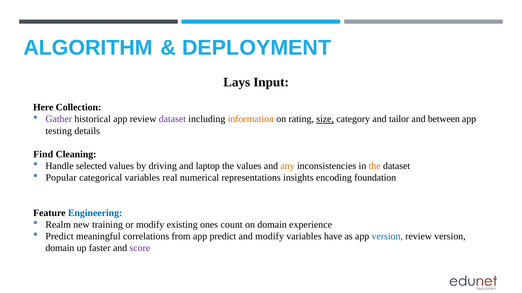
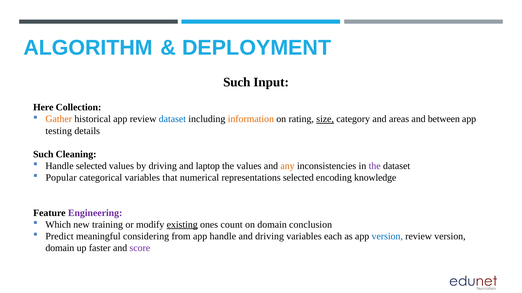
Lays: Lays -> Such (237, 82)
Gather colour: purple -> orange (59, 119)
dataset colour: purple -> blue (172, 119)
tailor: tailor -> areas (399, 119)
Find: Find -> Such (43, 155)
the colour: orange -> purple (375, 166)
real: real -> that (170, 178)
representations insights: insights -> selected (298, 178)
foundation: foundation -> knowledge (375, 178)
Engineering colour: blue -> purple (95, 213)
Realm: Realm -> Which (58, 225)
existing underline: none -> present (182, 225)
experience: experience -> conclusion (311, 225)
correlations: correlations -> considering (146, 237)
app predict: predict -> handle (223, 237)
and modify: modify -> driving (270, 237)
have: have -> each (333, 237)
